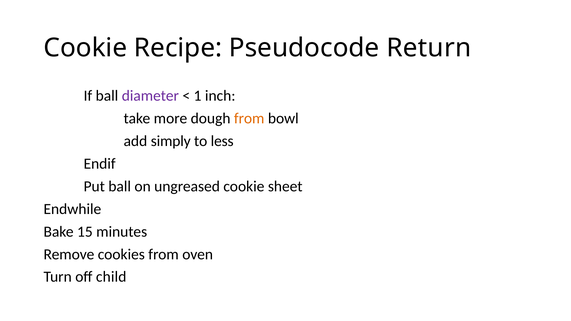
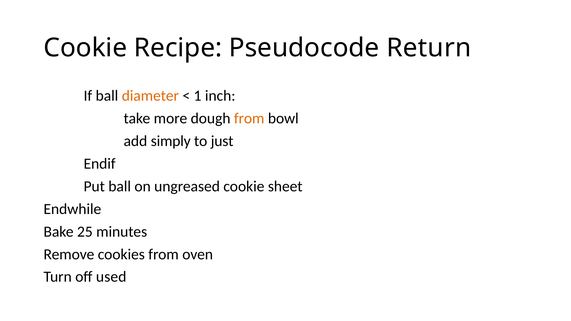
diameter colour: purple -> orange (150, 96)
less: less -> just (222, 141)
15: 15 -> 25 (85, 232)
child: child -> used (111, 277)
